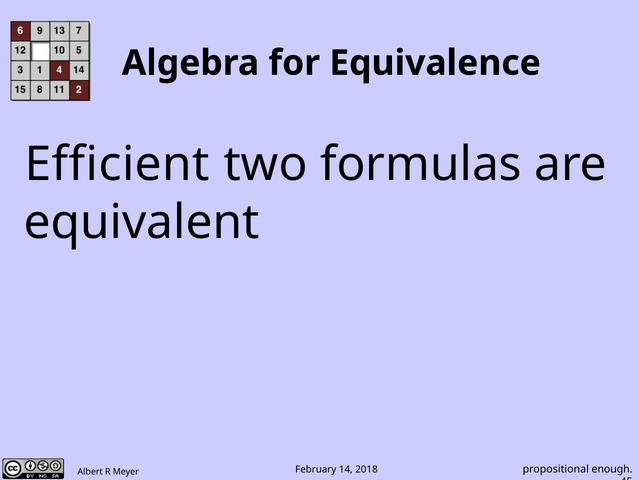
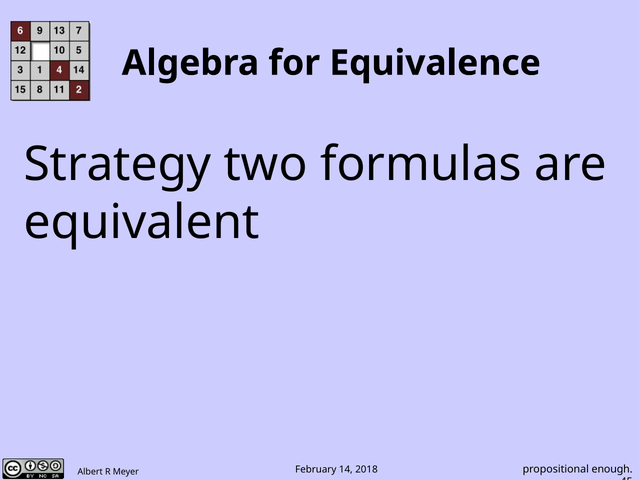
Efficient: Efficient -> Strategy (118, 164)
